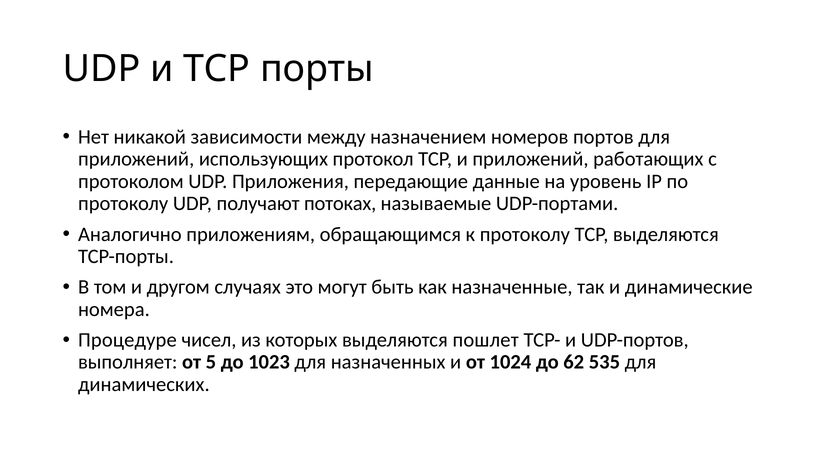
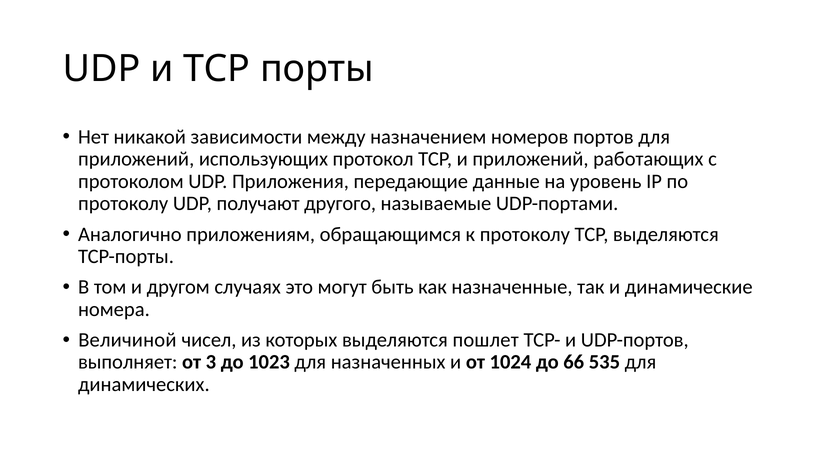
потоках: потоках -> другого (340, 204)
Процедуре: Процедуре -> Величиной (127, 340)
5: 5 -> 3 (211, 363)
62: 62 -> 66 (574, 363)
